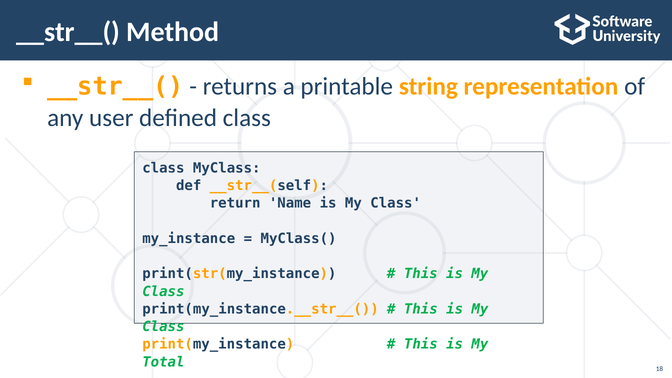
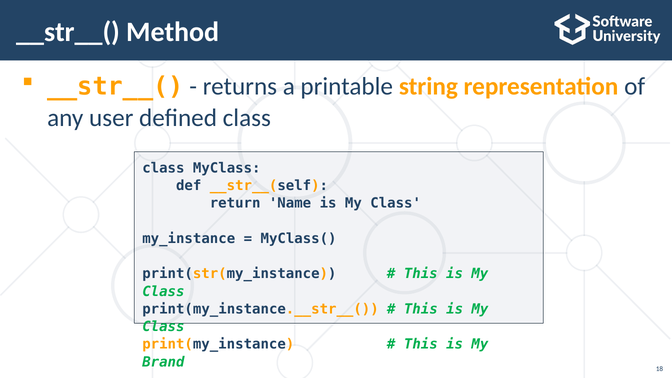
Total: Total -> Brand (163, 362)
